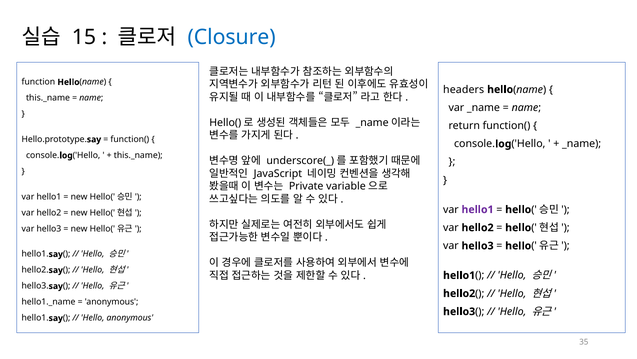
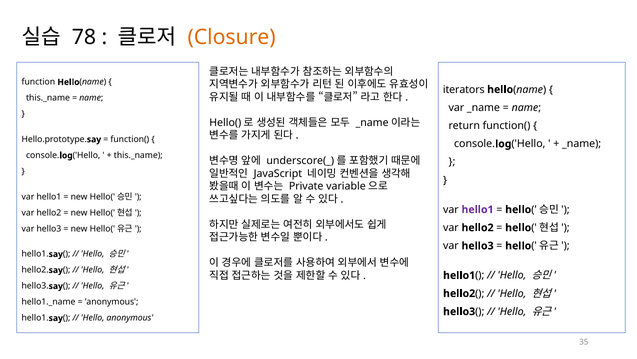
15: 15 -> 78 (84, 37)
Closure colour: blue -> orange (232, 37)
headers: headers -> iterators (464, 89)
